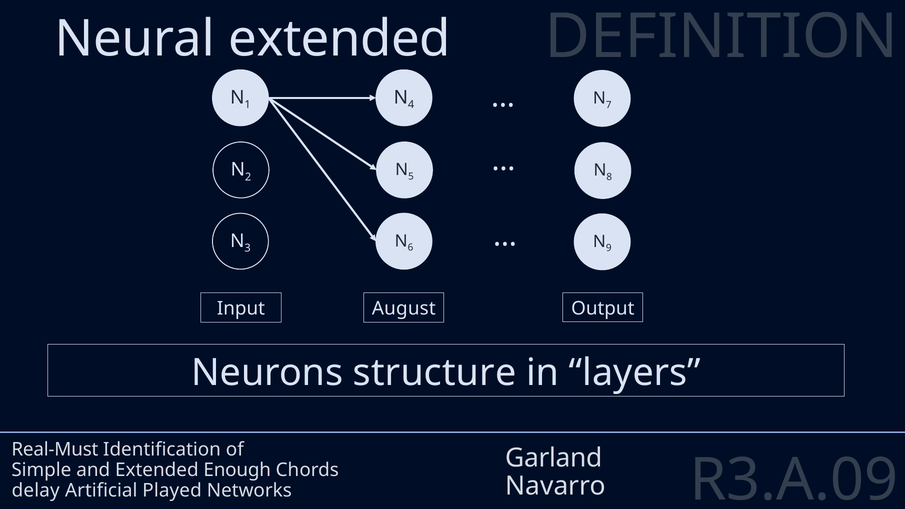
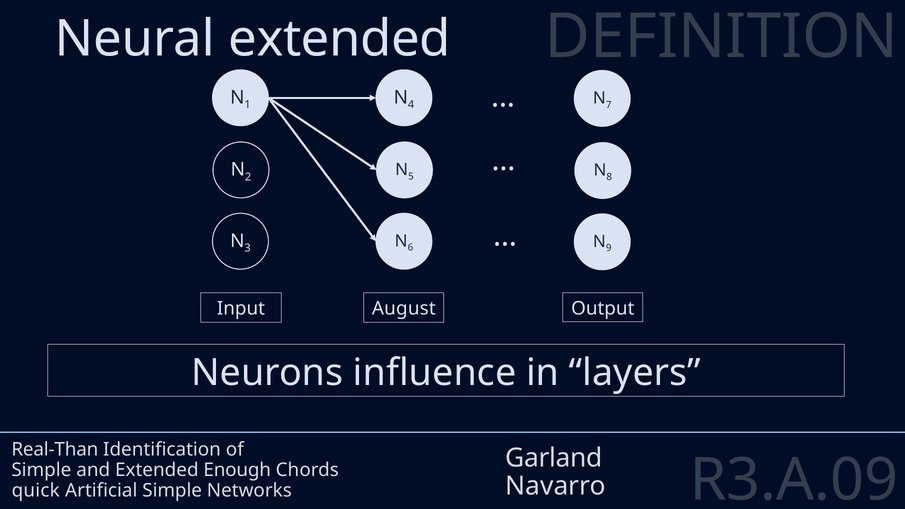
structure: structure -> influence (435, 373)
Real-Must: Real-Must -> Real-Than (55, 450)
delay: delay -> quick (36, 490)
Artificial Played: Played -> Simple (172, 490)
